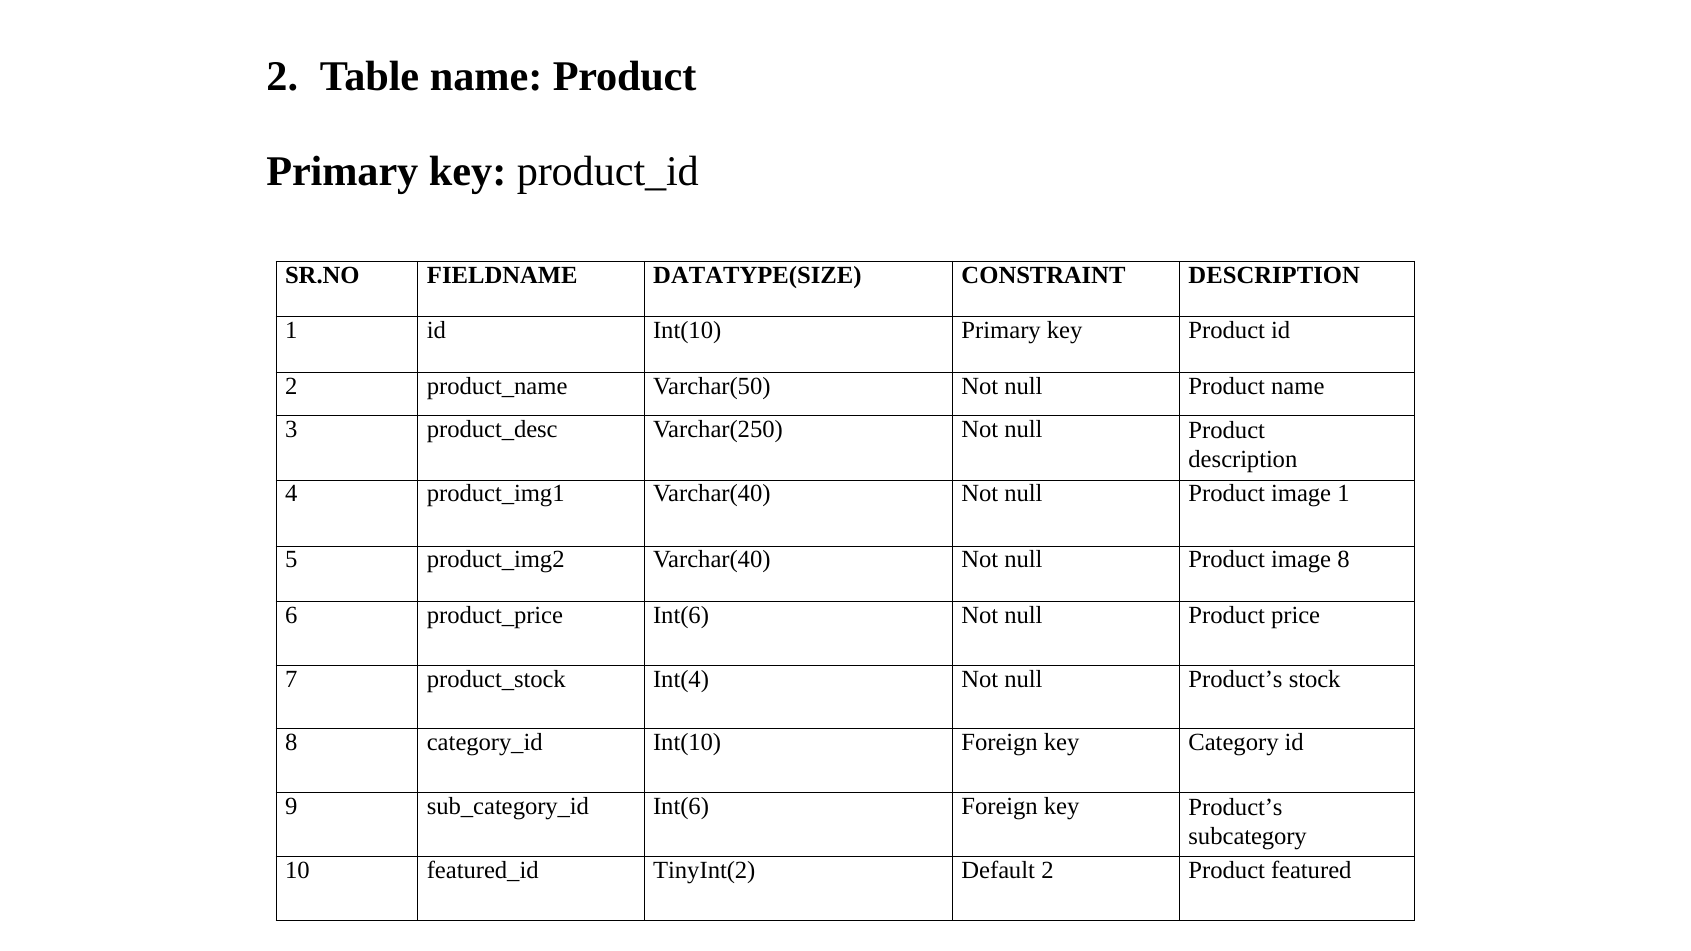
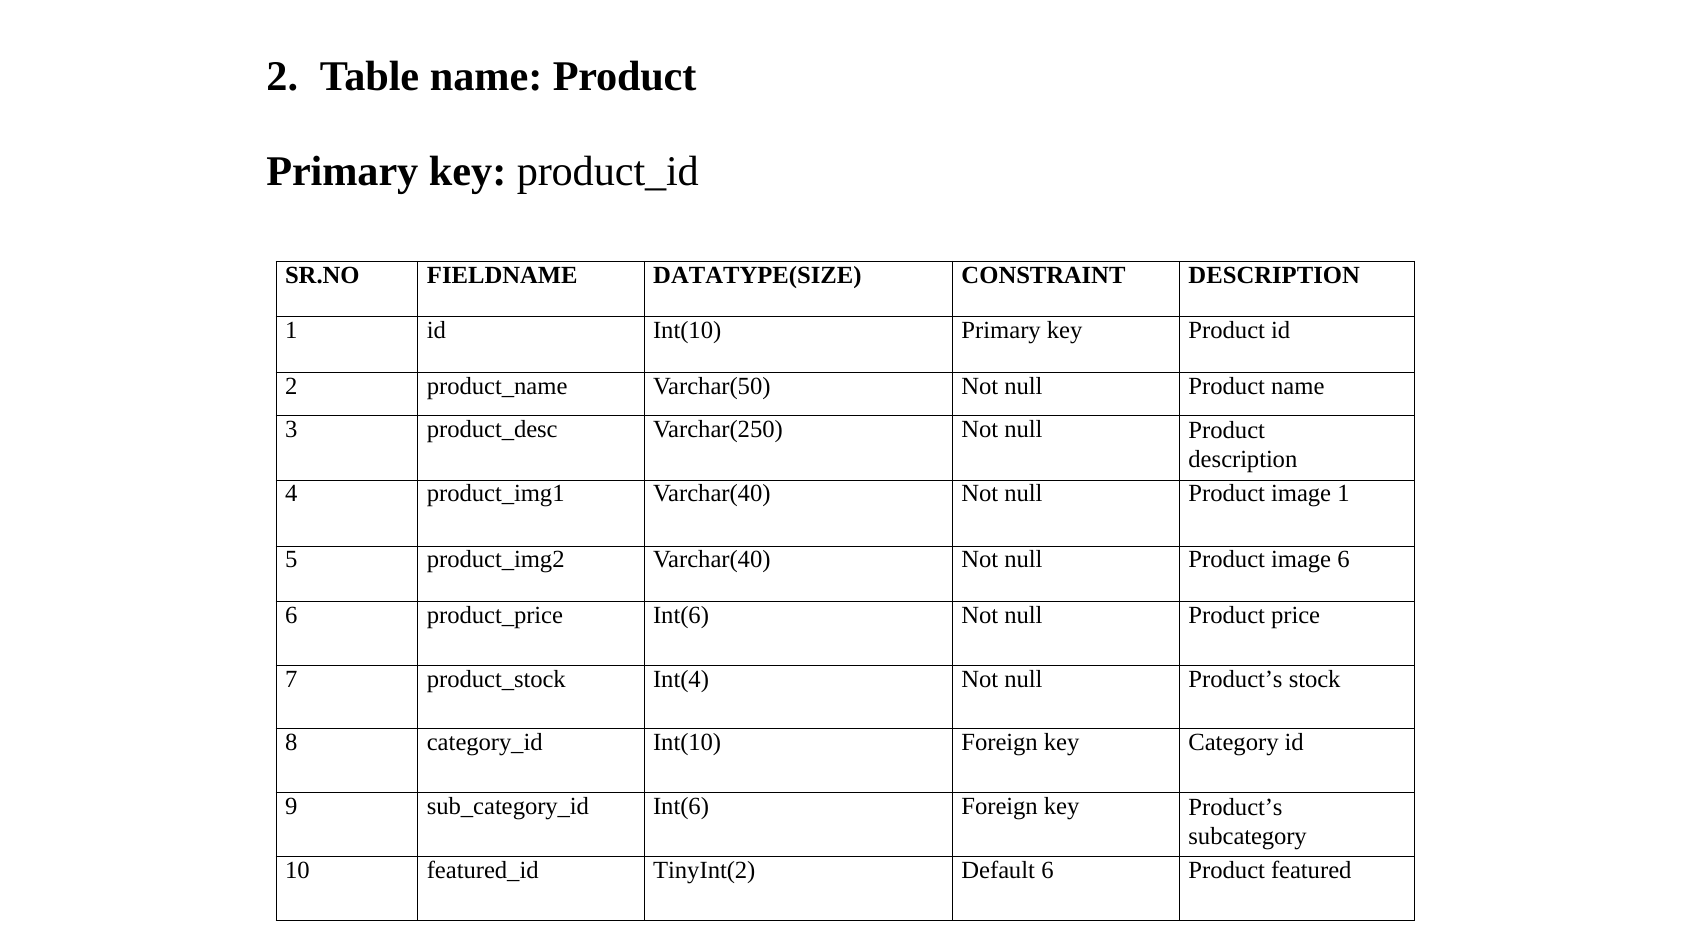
image 8: 8 -> 6 (1343, 560)
Default 2: 2 -> 6 (1048, 871)
